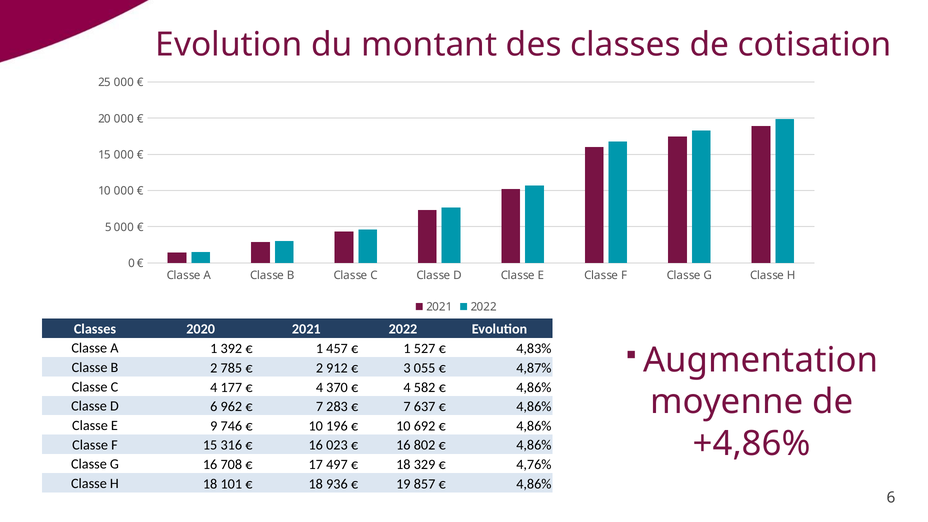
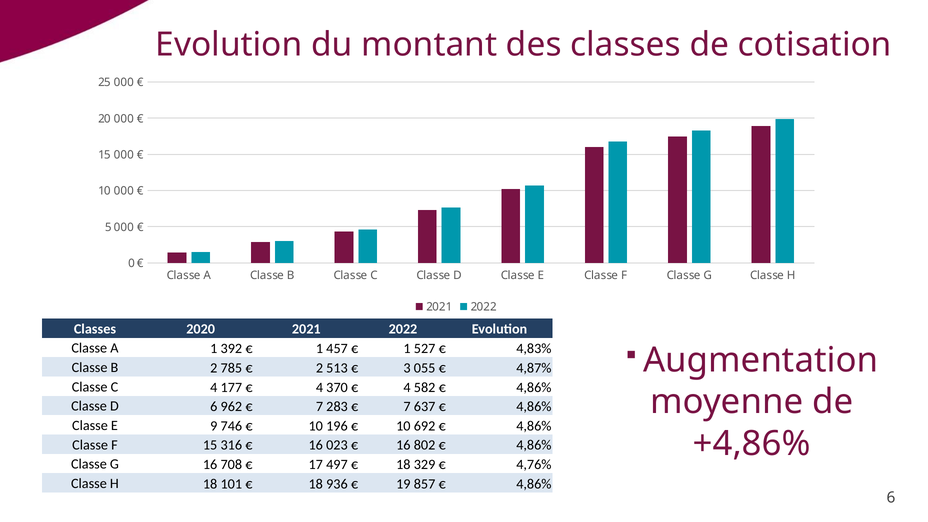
912: 912 -> 513 (337, 368)
